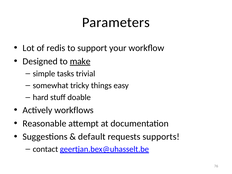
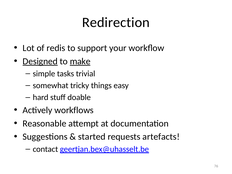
Parameters: Parameters -> Redirection (116, 22)
Designed underline: none -> present (40, 61)
default: default -> started (92, 137)
supports: supports -> artefacts (161, 137)
